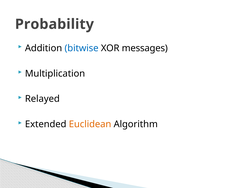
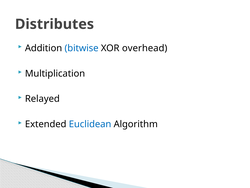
Probability: Probability -> Distributes (54, 24)
messages: messages -> overhead (145, 48)
Euclidean colour: orange -> blue (90, 124)
